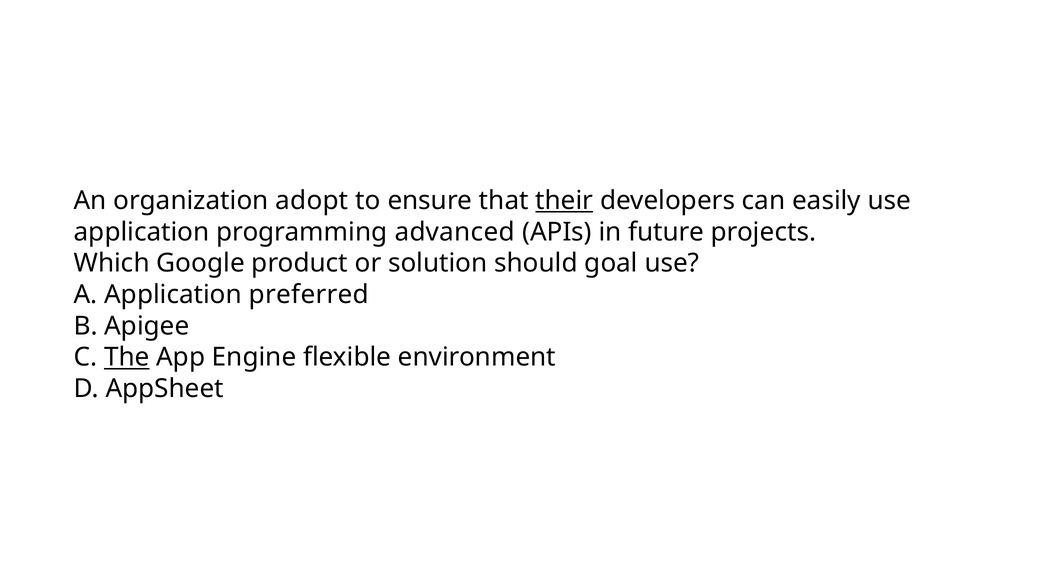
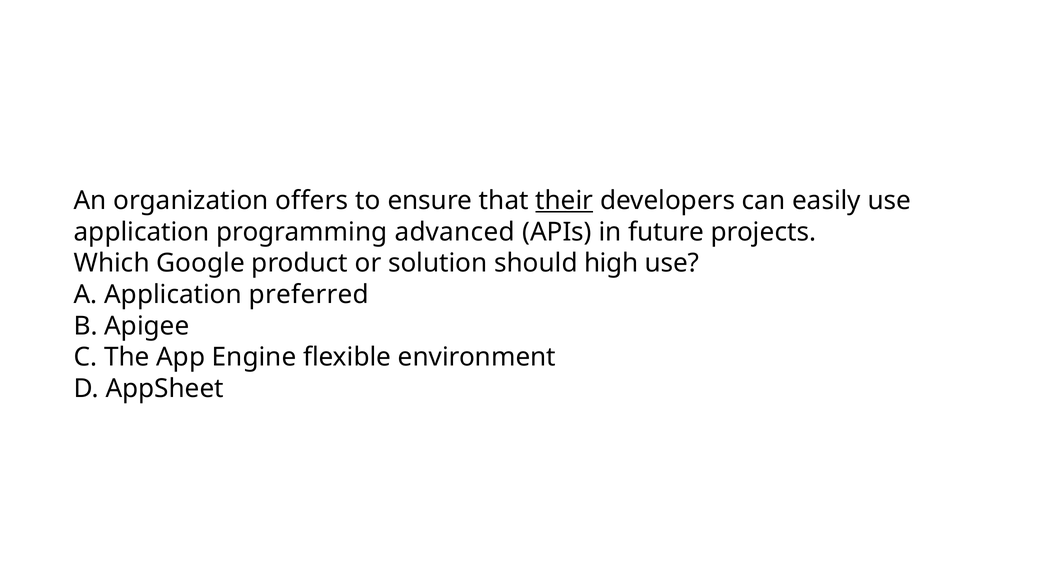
adopt: adopt -> offers (312, 201)
goal: goal -> high (611, 263)
The underline: present -> none (127, 358)
